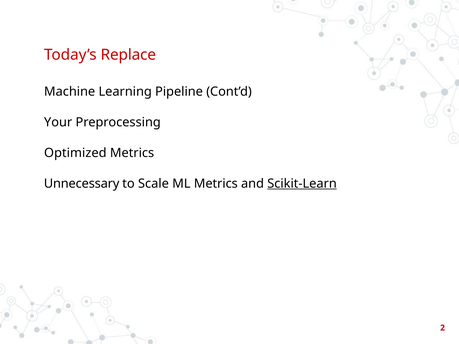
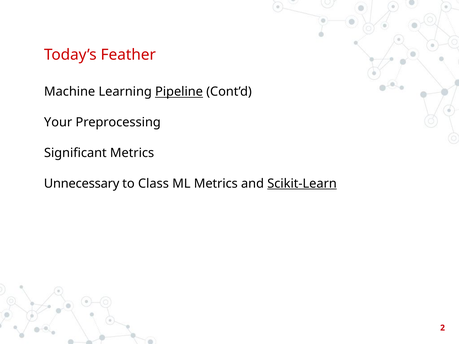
Replace: Replace -> Feather (128, 55)
Pipeline underline: none -> present (179, 92)
Optimized: Optimized -> Significant (75, 153)
Scale: Scale -> Class (153, 184)
